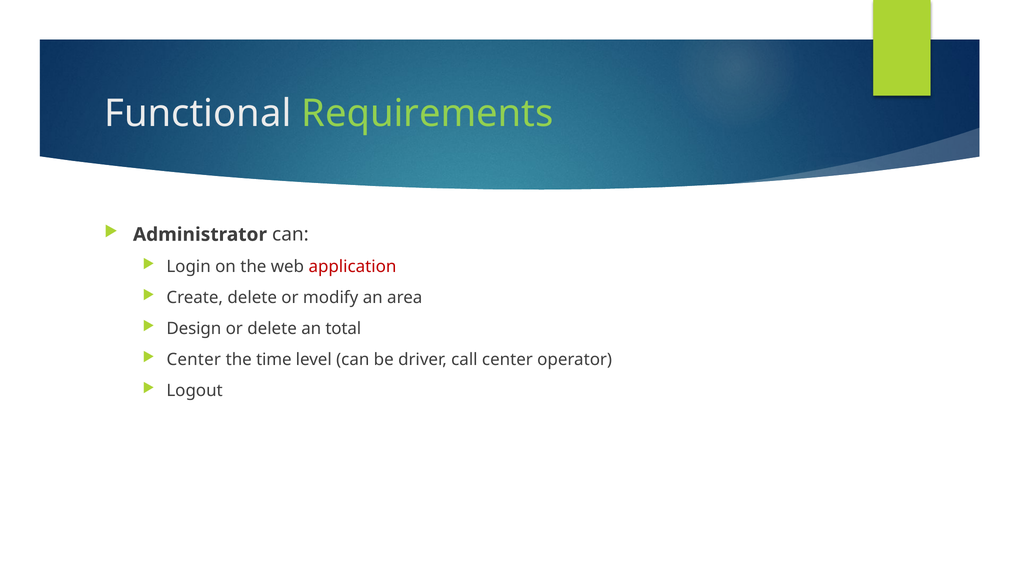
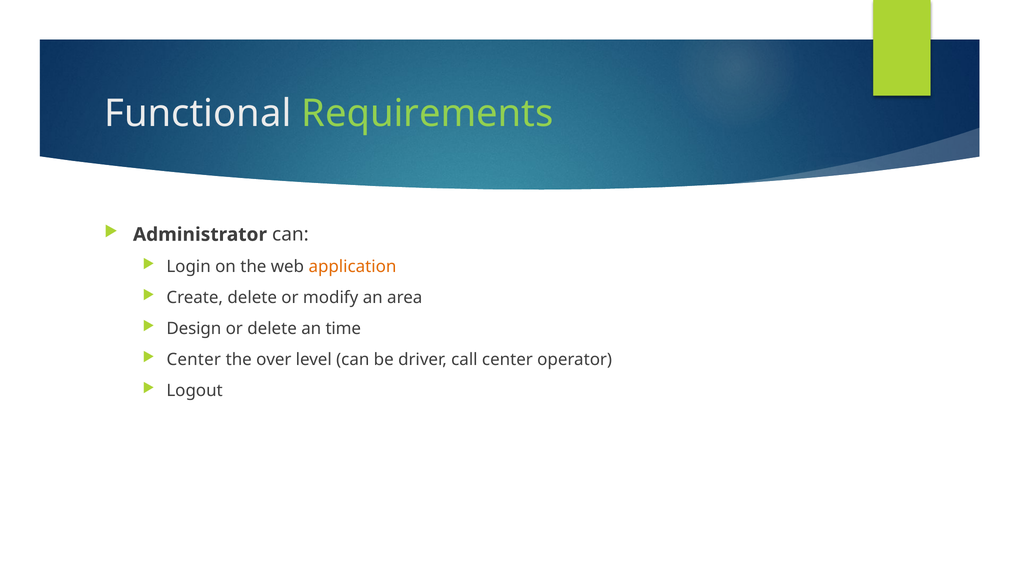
application colour: red -> orange (352, 267)
total: total -> time (343, 329)
time: time -> over (274, 360)
